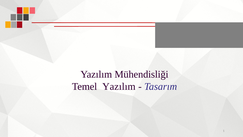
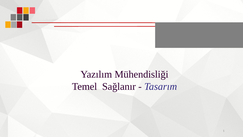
Temel Yazılım: Yazılım -> Sağlanır (119, 86)
